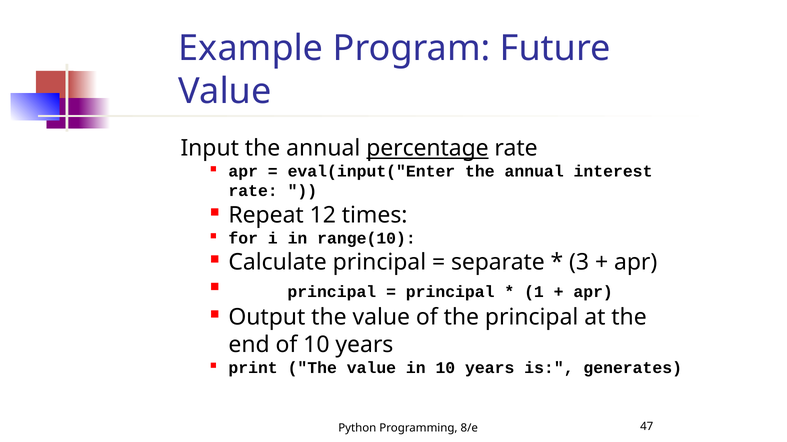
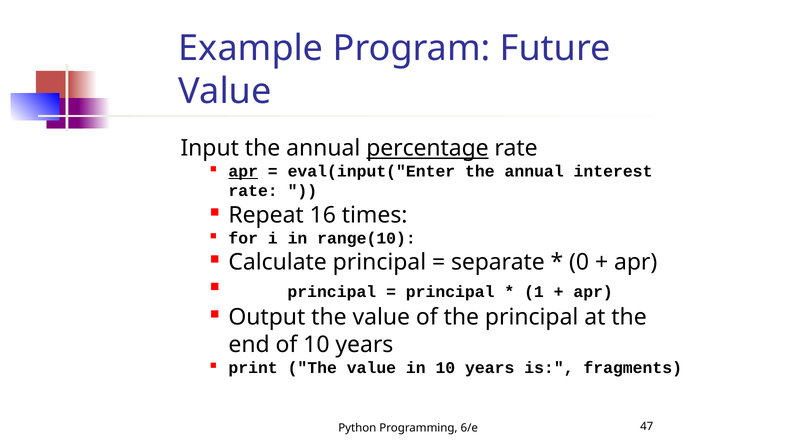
apr underline: none -> present (243, 172)
12: 12 -> 16 (323, 215)
3: 3 -> 0 (579, 263)
generates: generates -> fragments (633, 369)
8/e: 8/e -> 6/e (469, 429)
